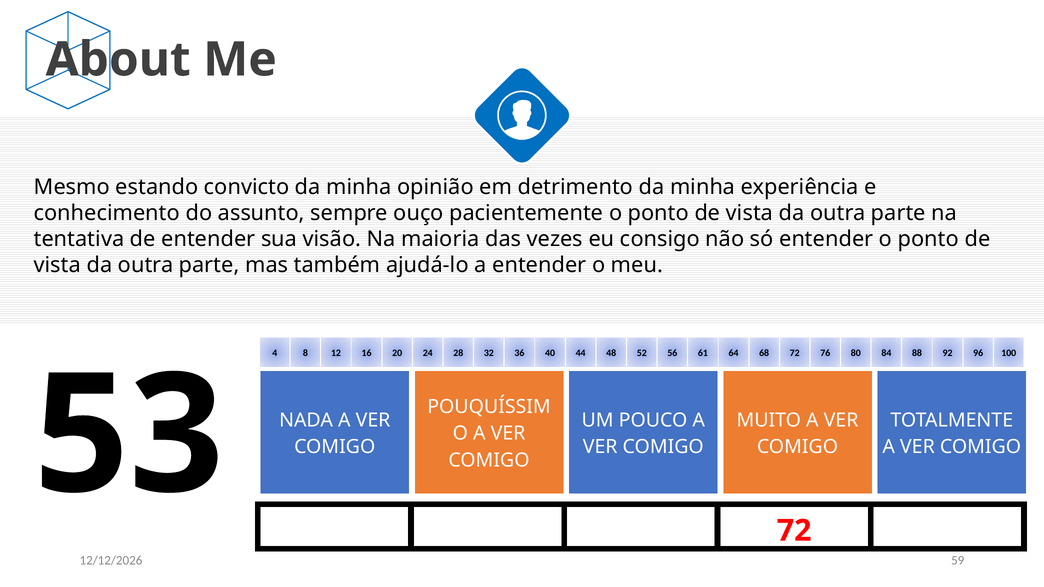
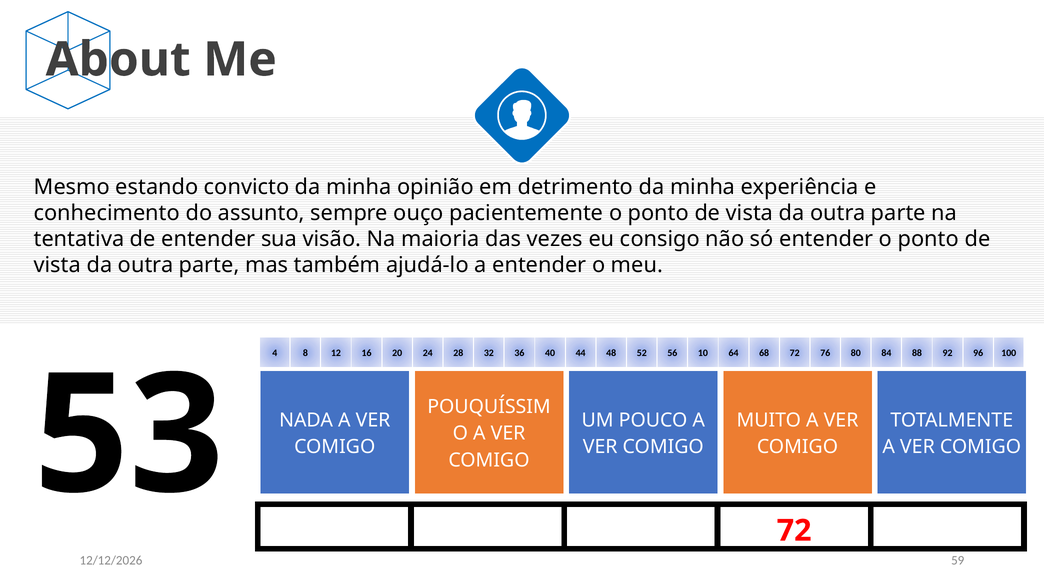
61: 61 -> 10 (703, 353)
